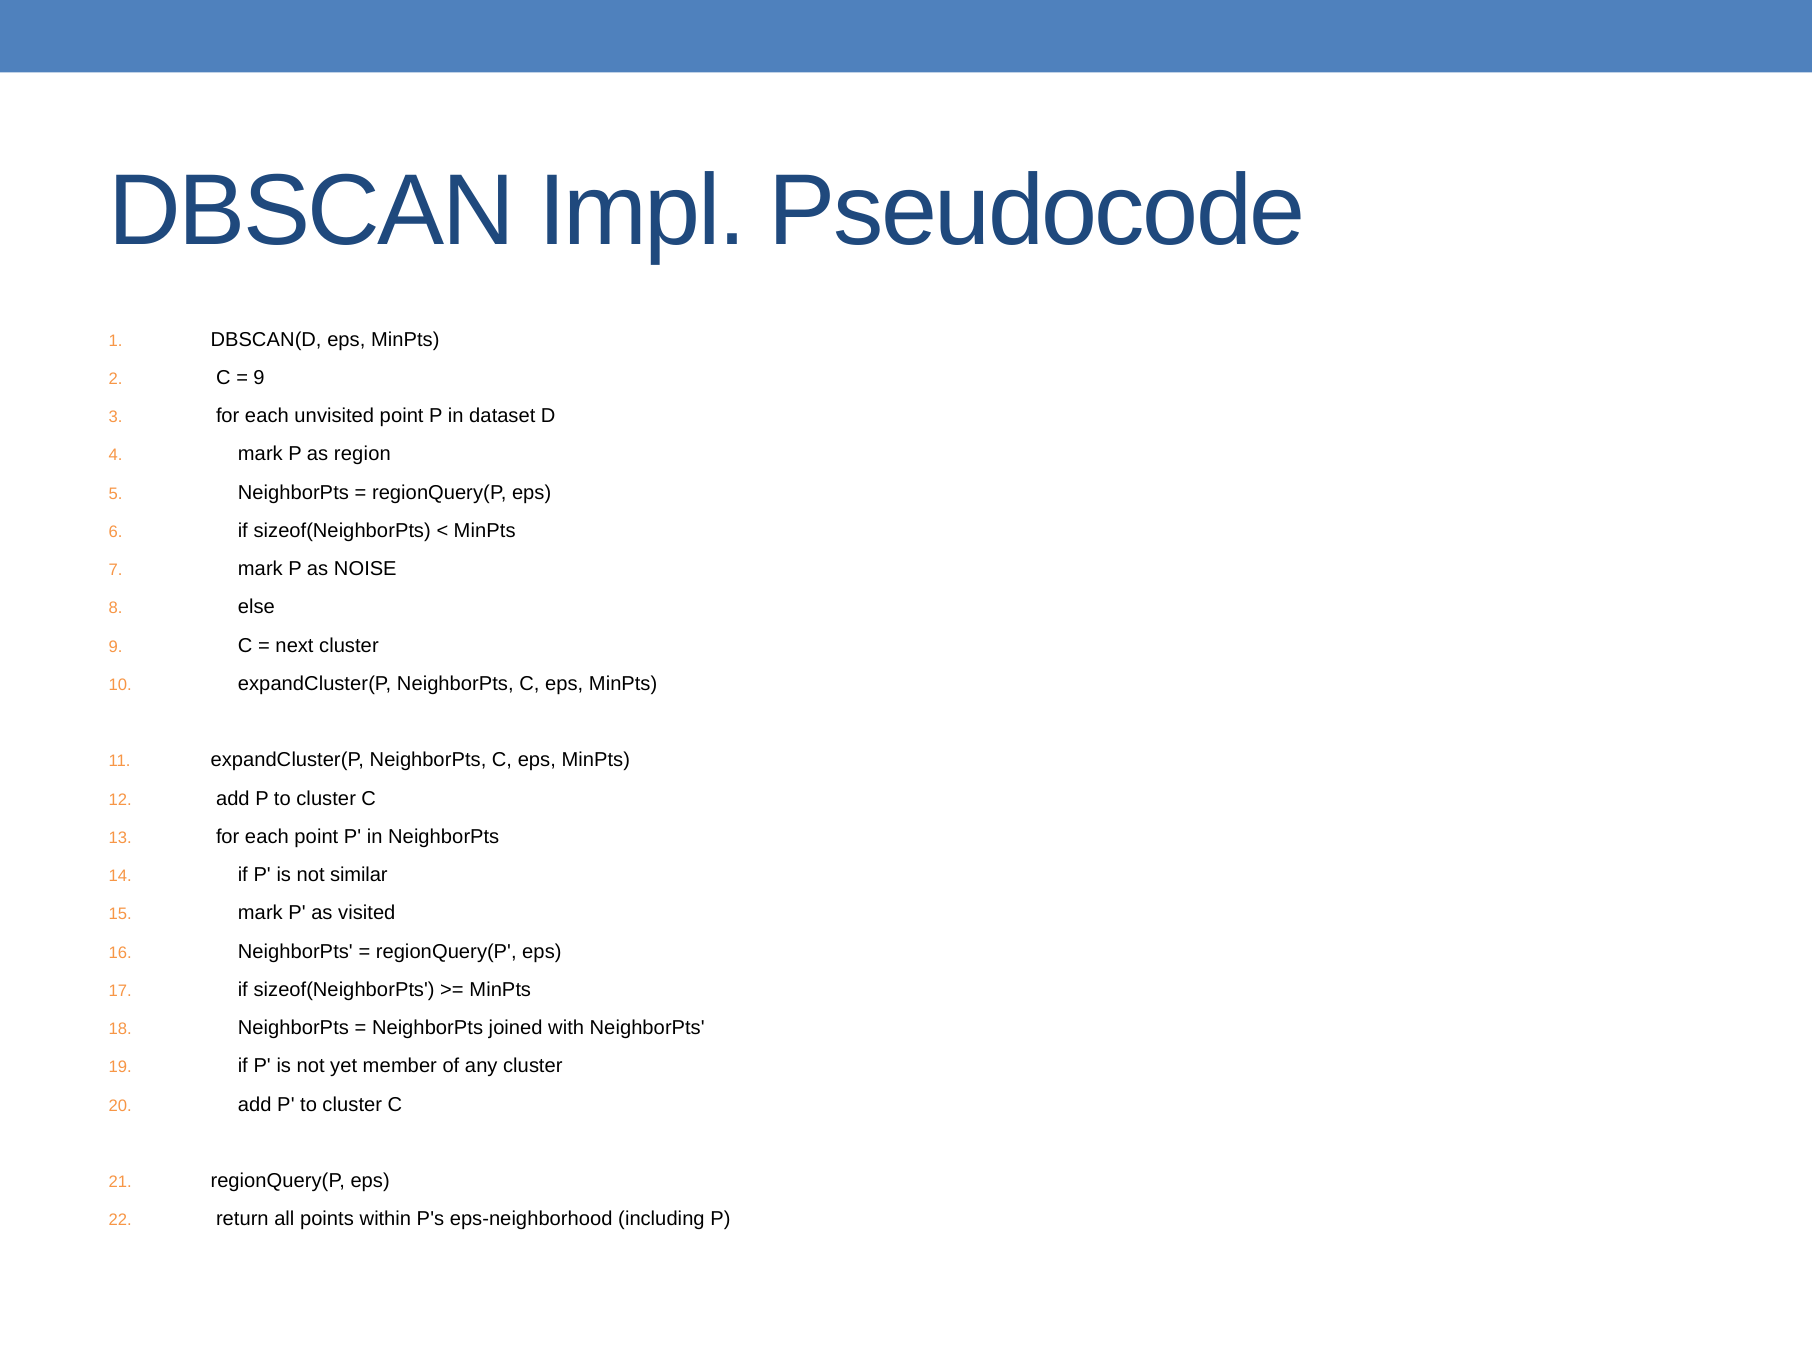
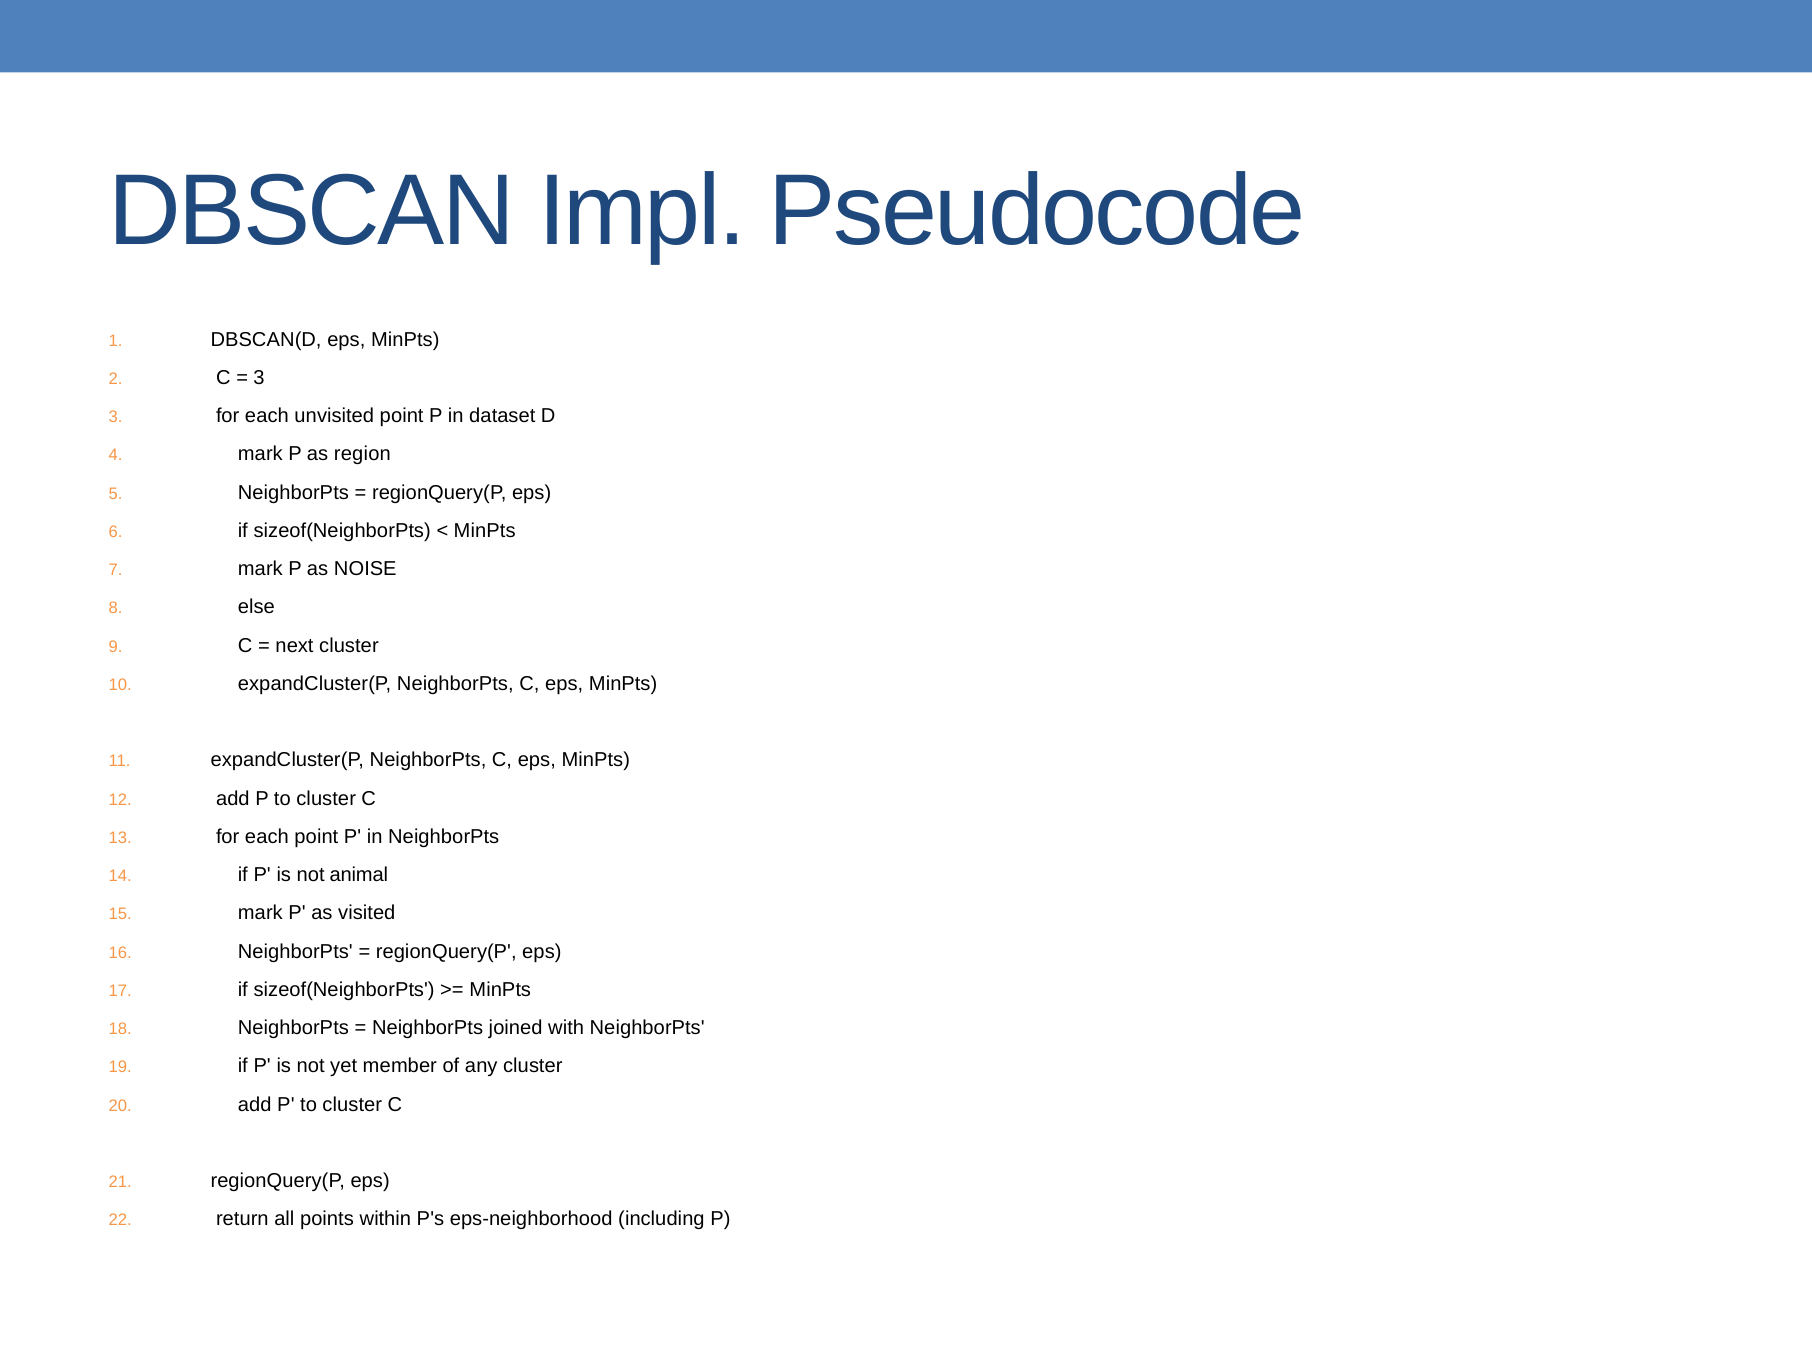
9: 9 -> 3 (259, 378)
similar: similar -> animal (359, 875)
